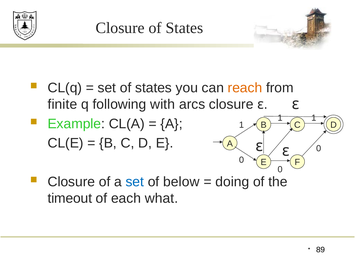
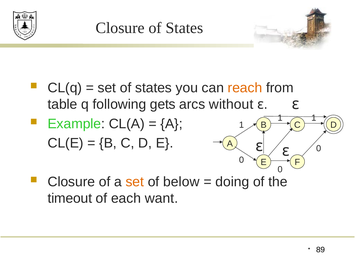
finite: finite -> table (62, 105)
with: with -> gets (163, 105)
arcs closure: closure -> without (231, 105)
set colour: blue -> orange (135, 182)
what: what -> want (162, 198)
